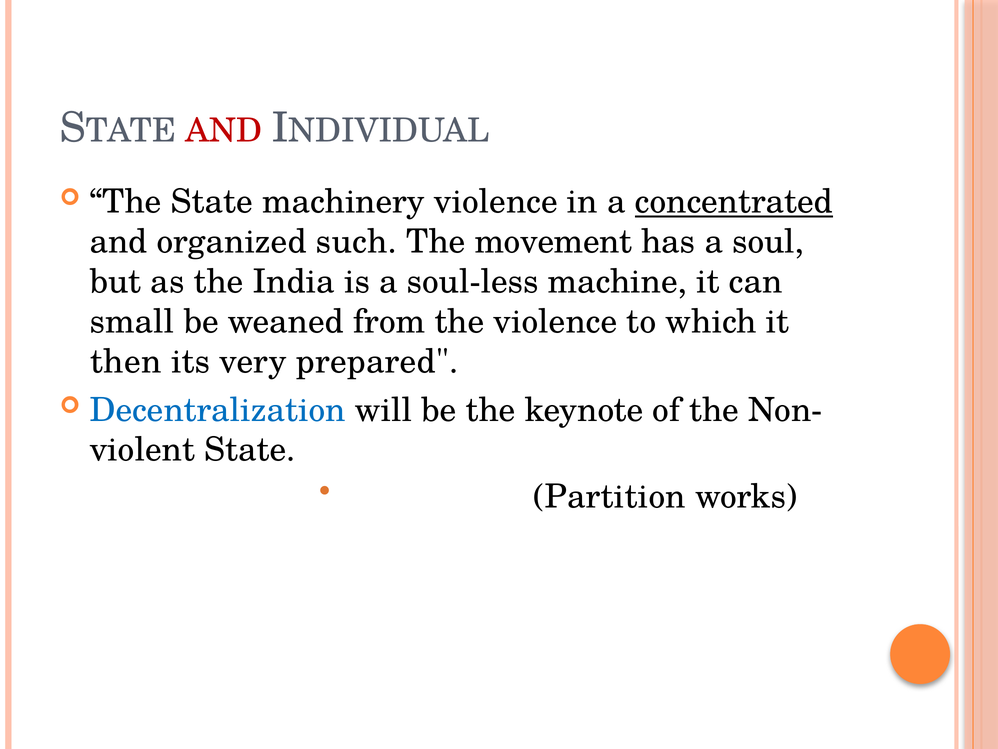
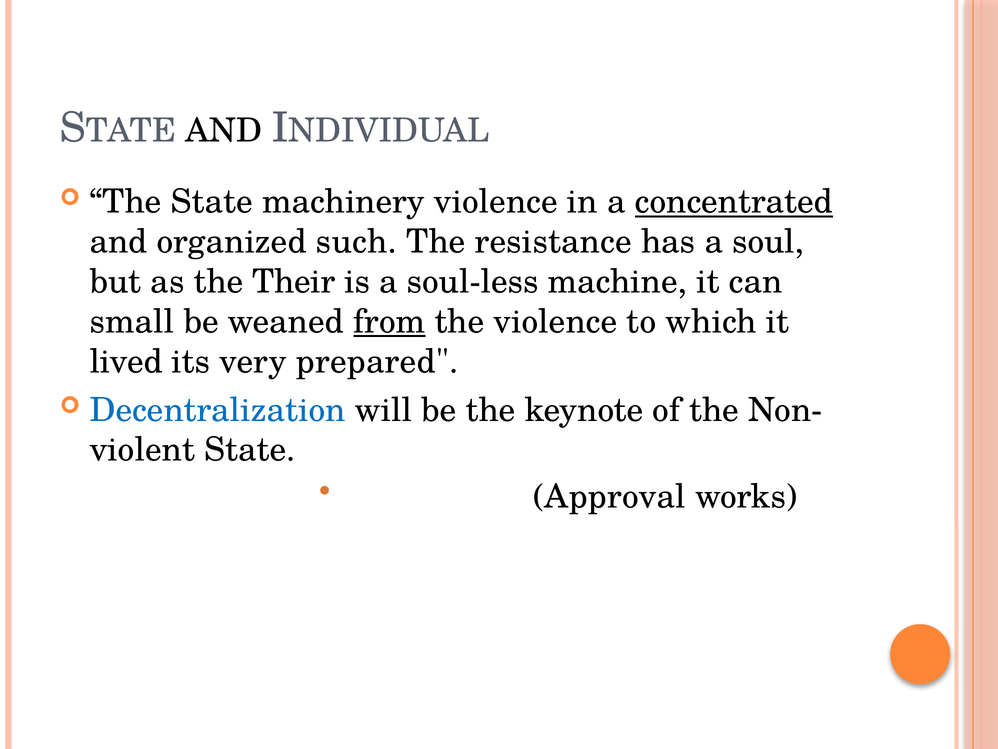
AND colour: red -> black (224, 130)
movement: movement -> resistance (553, 242)
India: India -> Their (294, 282)
from underline: none -> present (389, 322)
then: then -> lived (126, 362)
Partition: Partition -> Approval (610, 496)
